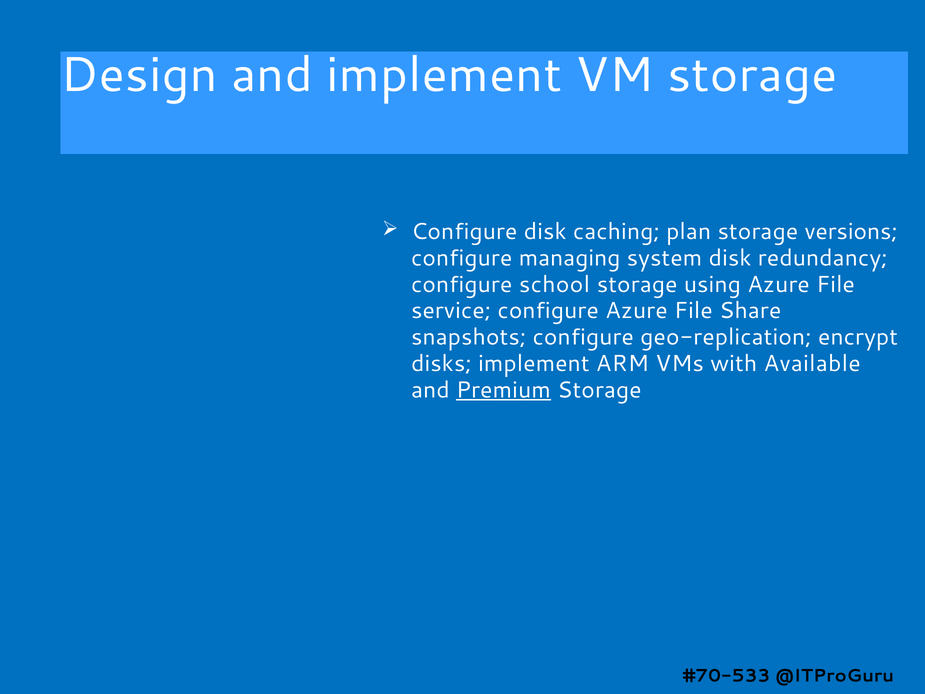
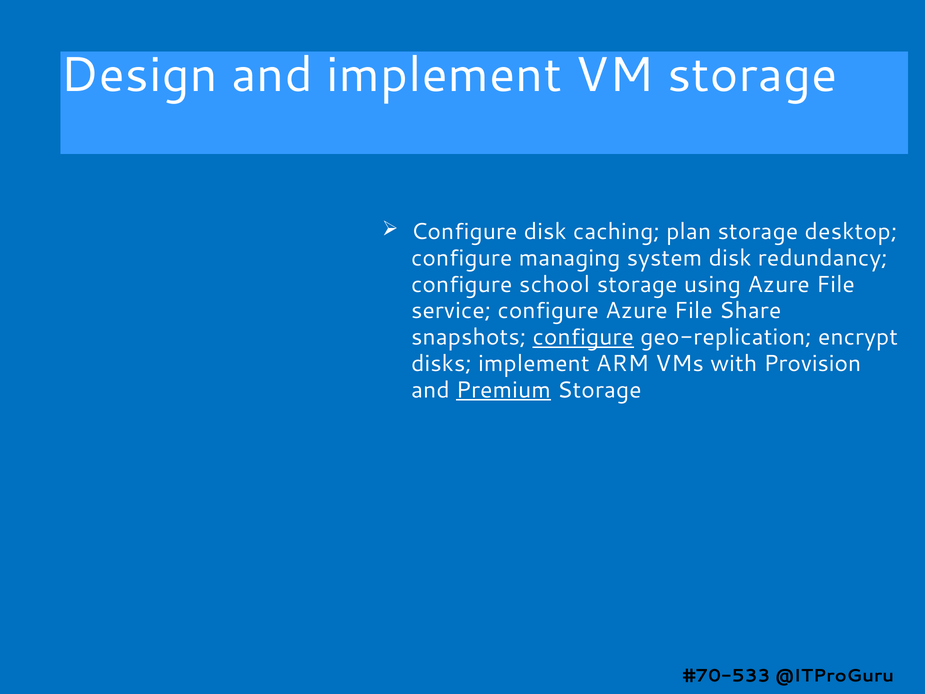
versions: versions -> desktop (851, 232)
configure underline: none -> present (583, 337)
Available: Available -> Provision (812, 363)
